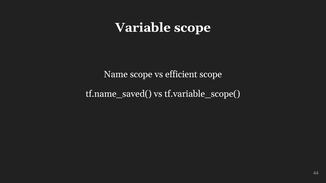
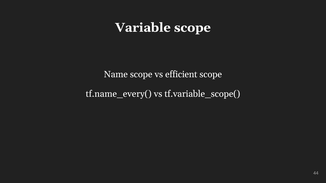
tf.name_saved(: tf.name_saved( -> tf.name_every( (119, 94)
